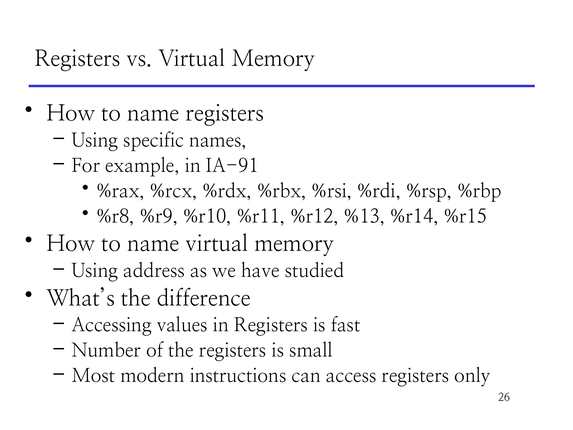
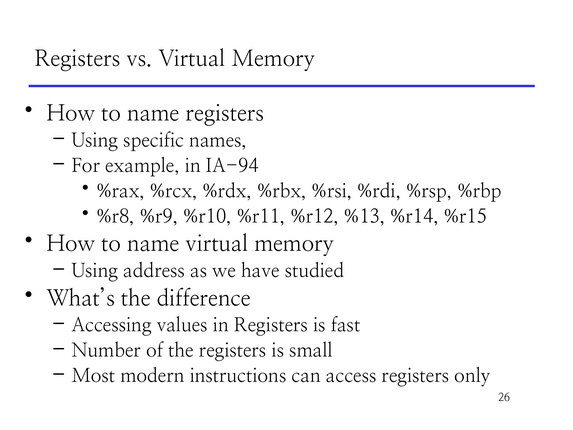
IA-91: IA-91 -> IA-94 (232, 166)
